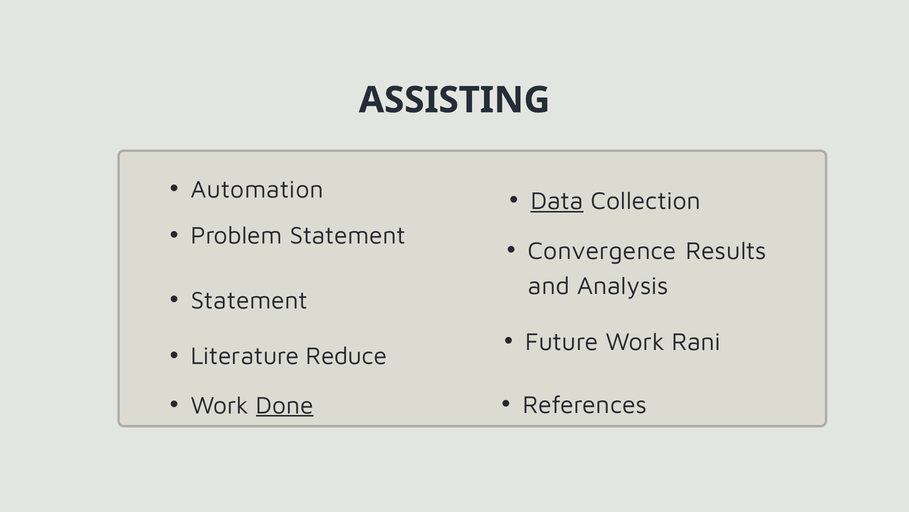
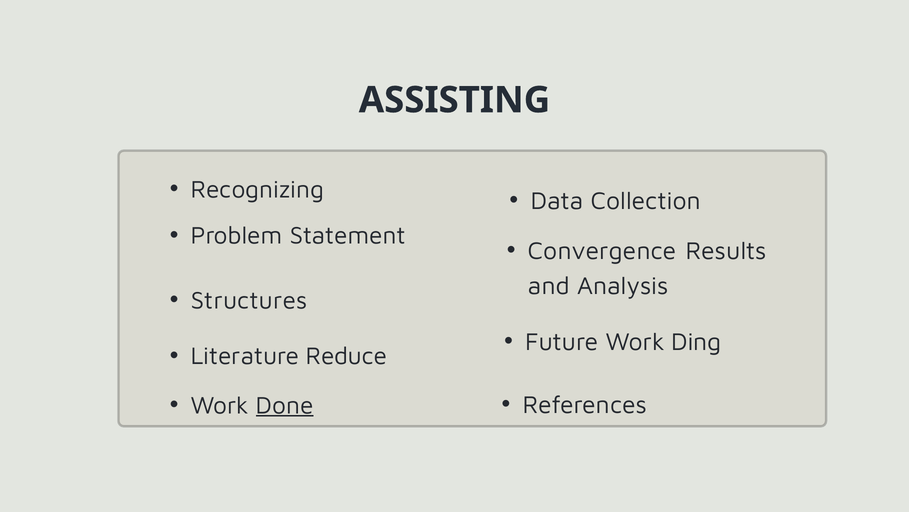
Automation: Automation -> Recognizing (257, 189)
Data underline: present -> none (557, 201)
Statement: Statement -> Structures (249, 300)
Rani: Rani -> Ding (696, 342)
